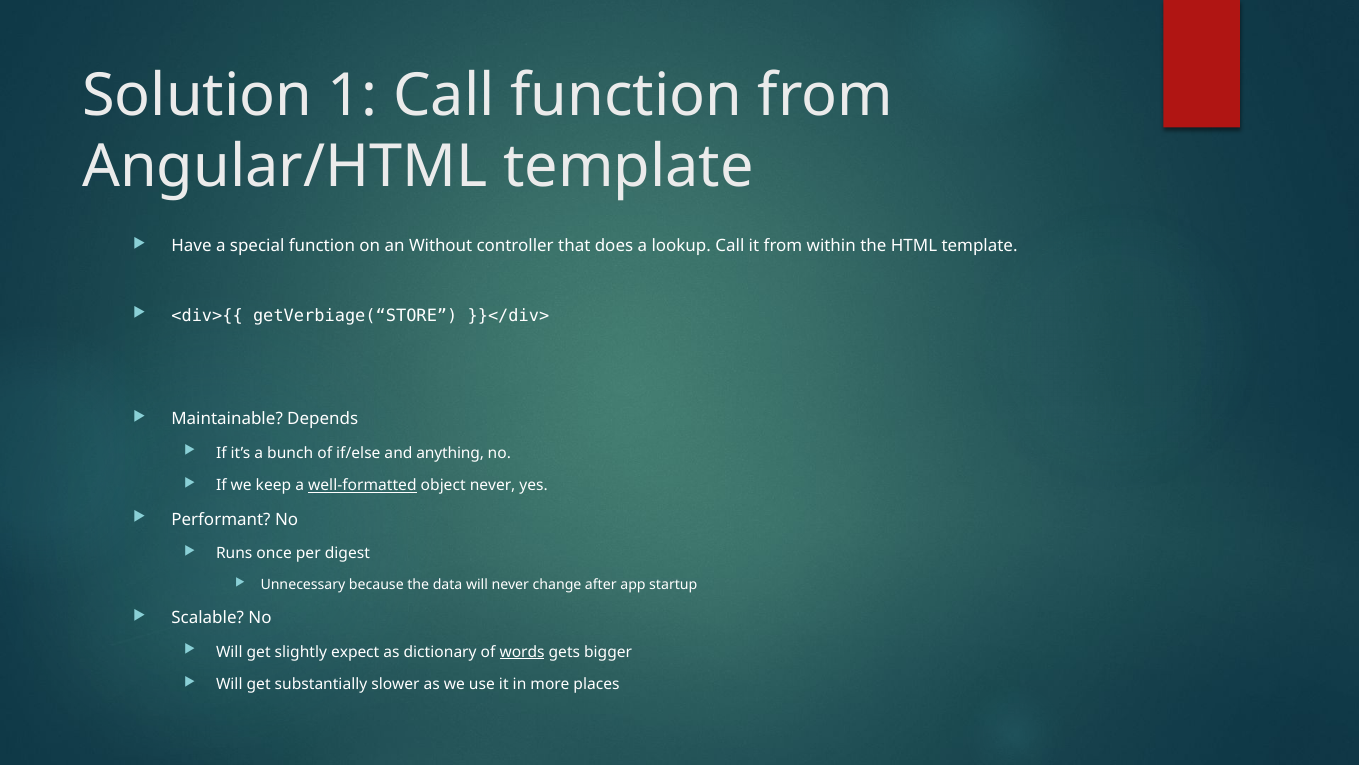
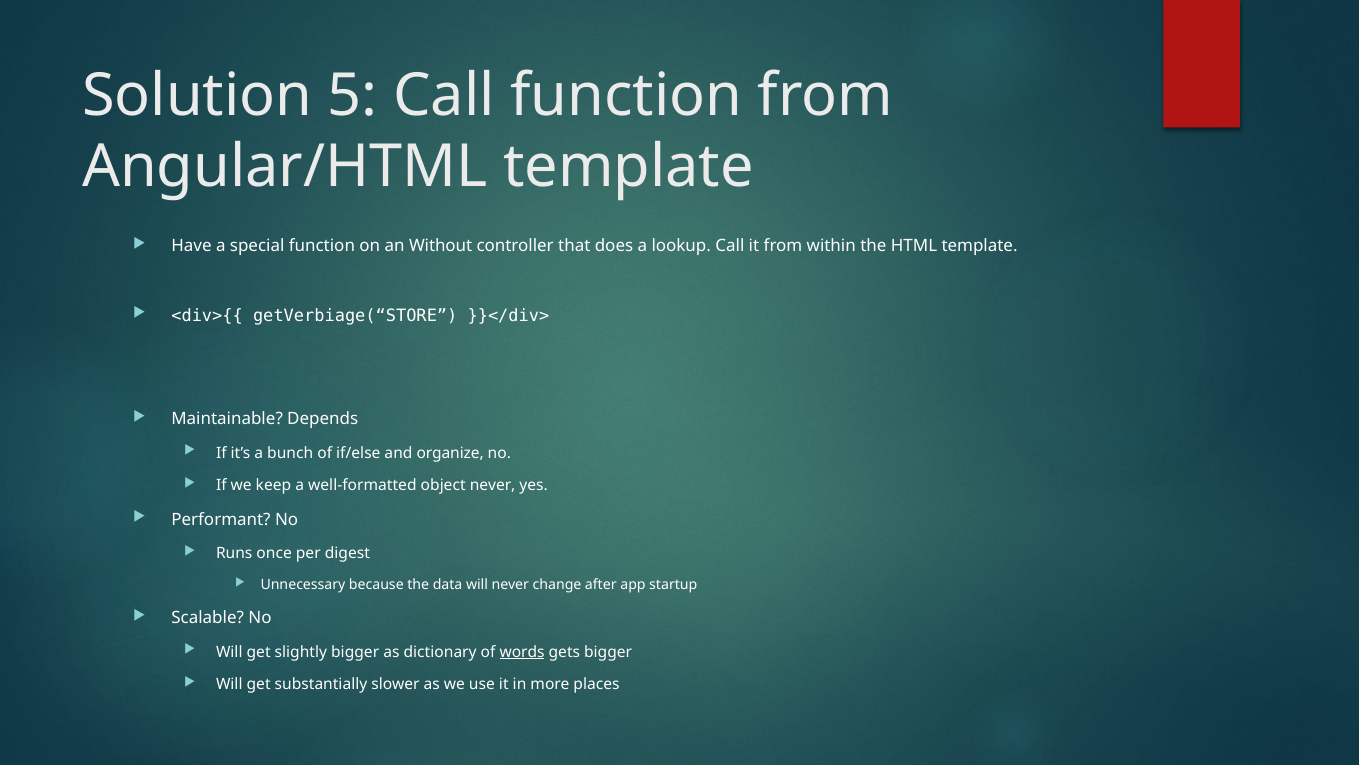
1: 1 -> 5 (353, 95)
anything: anything -> organize (450, 453)
well-formatted underline: present -> none (362, 485)
slightly expect: expect -> bigger (355, 651)
